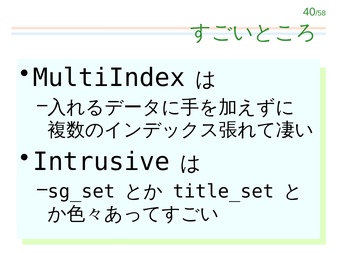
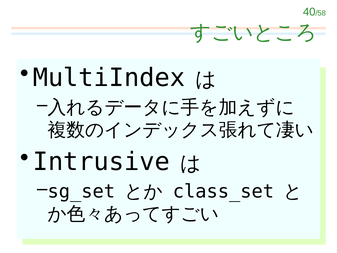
title_set: title_set -> class_set (223, 191)
